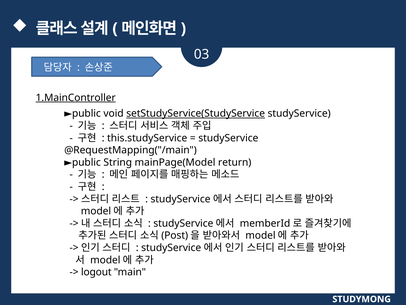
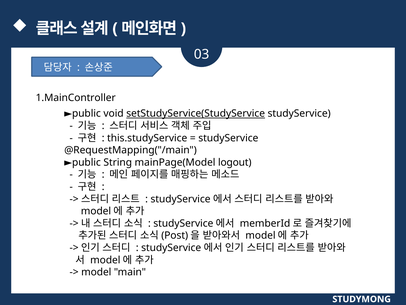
1.MainController underline: present -> none (76, 98)
return: return -> logout (235, 162)
logout: logout -> model (96, 272)
